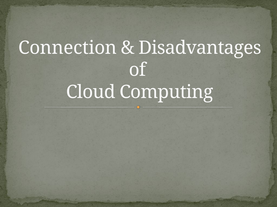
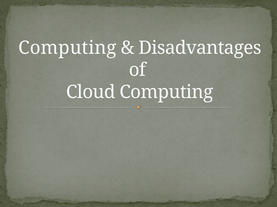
Connection: Connection -> Computing (67, 48)
